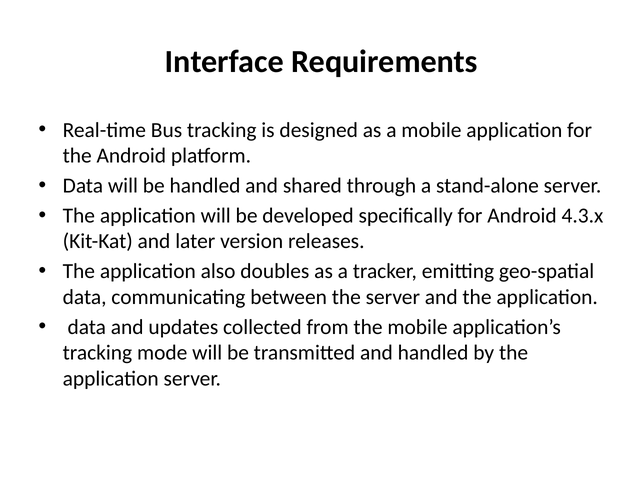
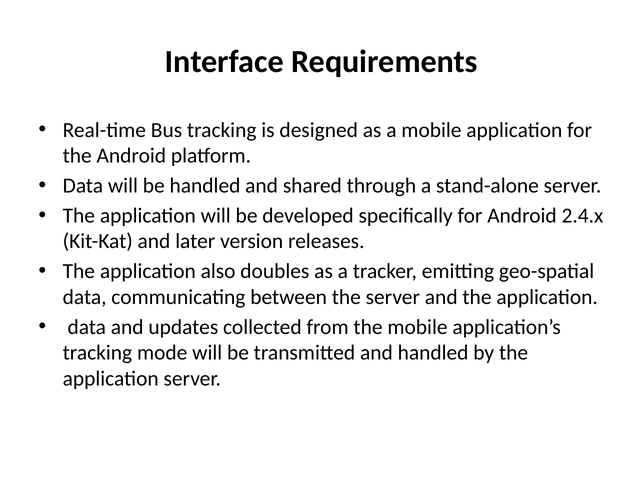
4.3.x: 4.3.x -> 2.4.x (582, 216)
